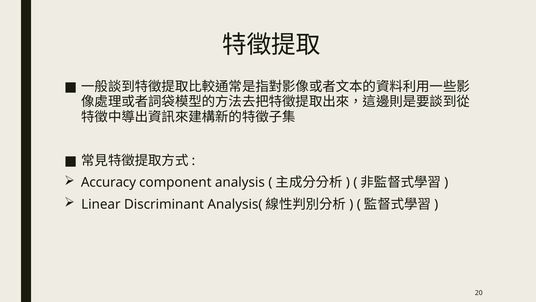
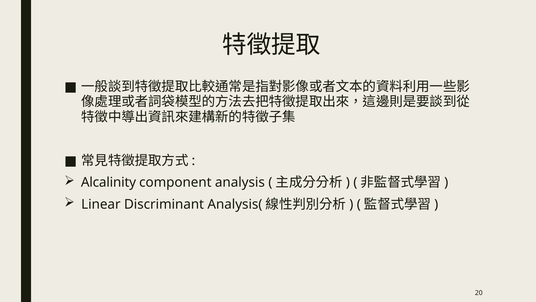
Accuracy: Accuracy -> Alcalinity (108, 182)
